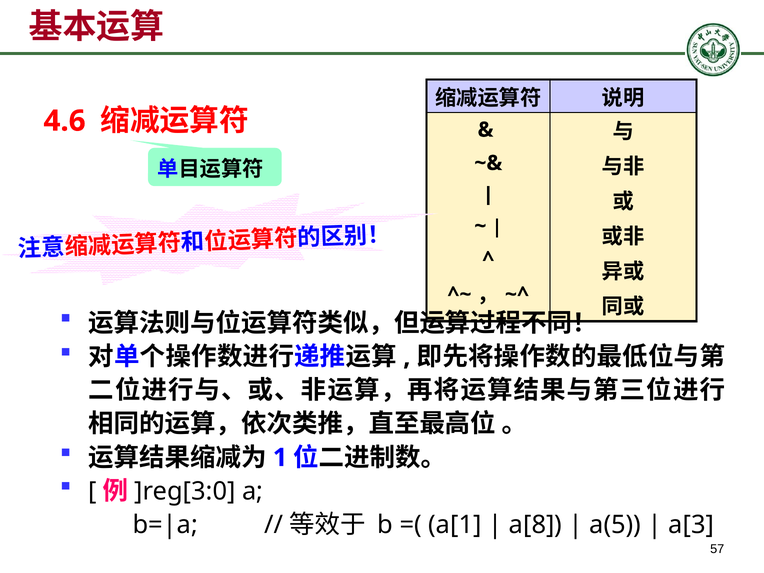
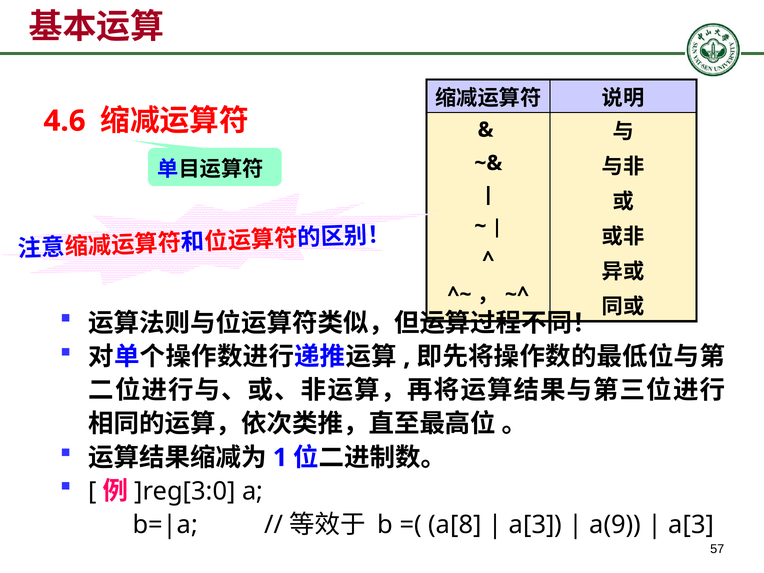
a[1: a[1 -> a[8 (455, 525)
a[8: a[8 -> a[3 (535, 525)
a(5: a(5 -> a(9 (615, 525)
